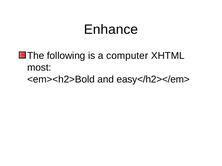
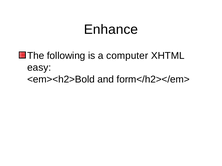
most: most -> easy (39, 68)
easy</h2></em>: easy</h2></em> -> form</h2></em> (153, 80)
